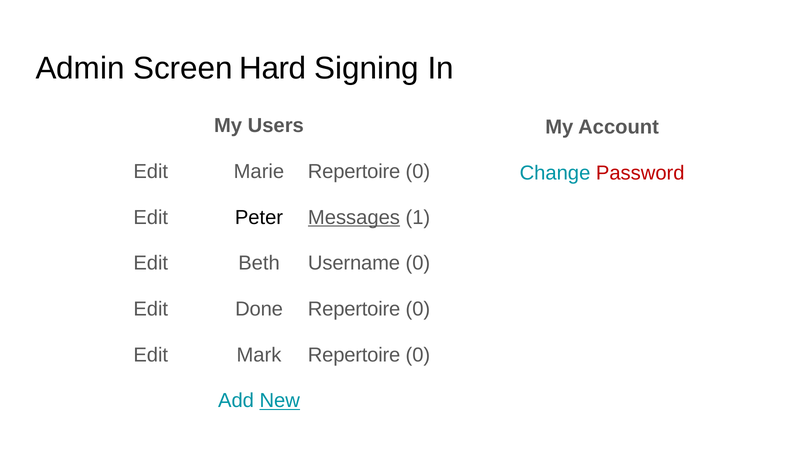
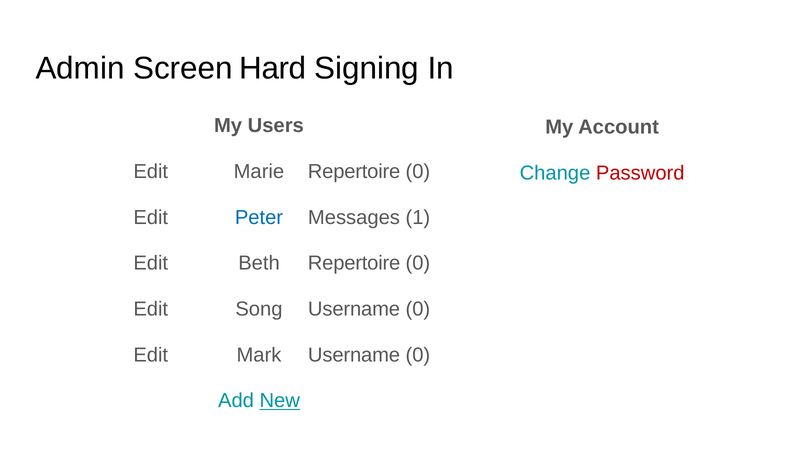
Peter colour: black -> blue (259, 217)
Messages underline: present -> none (354, 217)
Username: Username -> Repertoire (354, 263)
Done: Done -> Song (259, 309)
Repertoire: Repertoire -> Username (354, 309)
Repertoire: Repertoire -> Username (354, 355)
